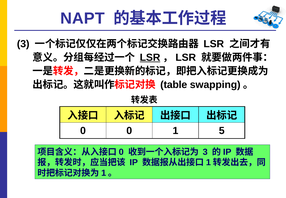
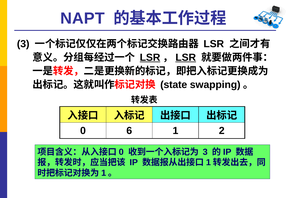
LSR underline: none -> present (186, 58)
table: table -> state (174, 85)
0 0: 0 -> 6 (129, 131)
5: 5 -> 2 (222, 131)
